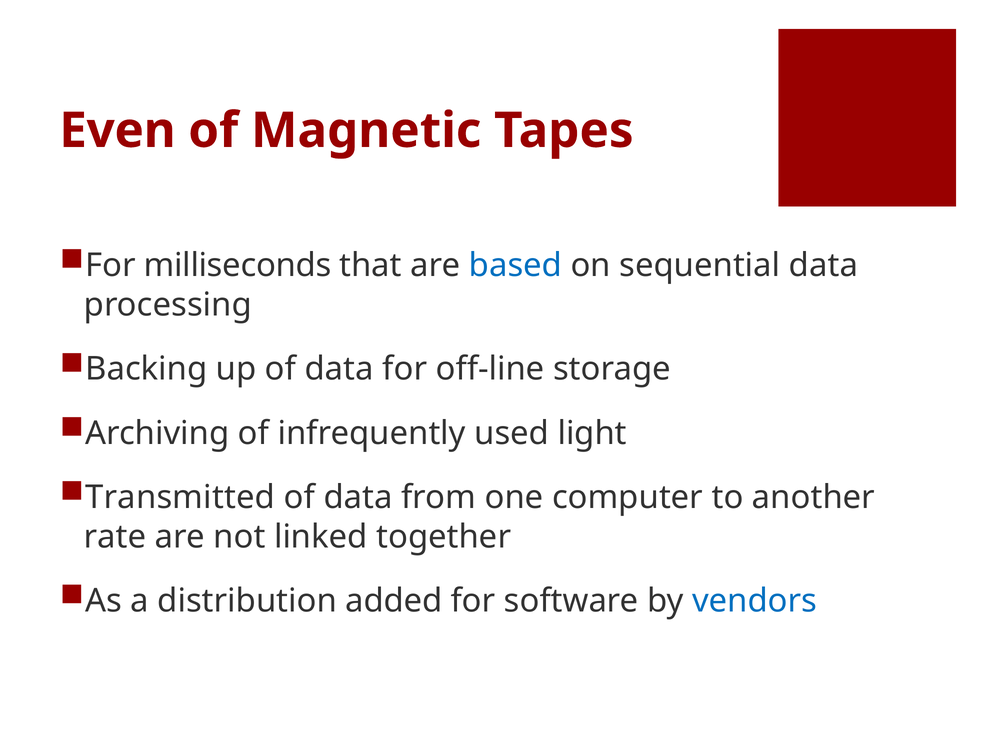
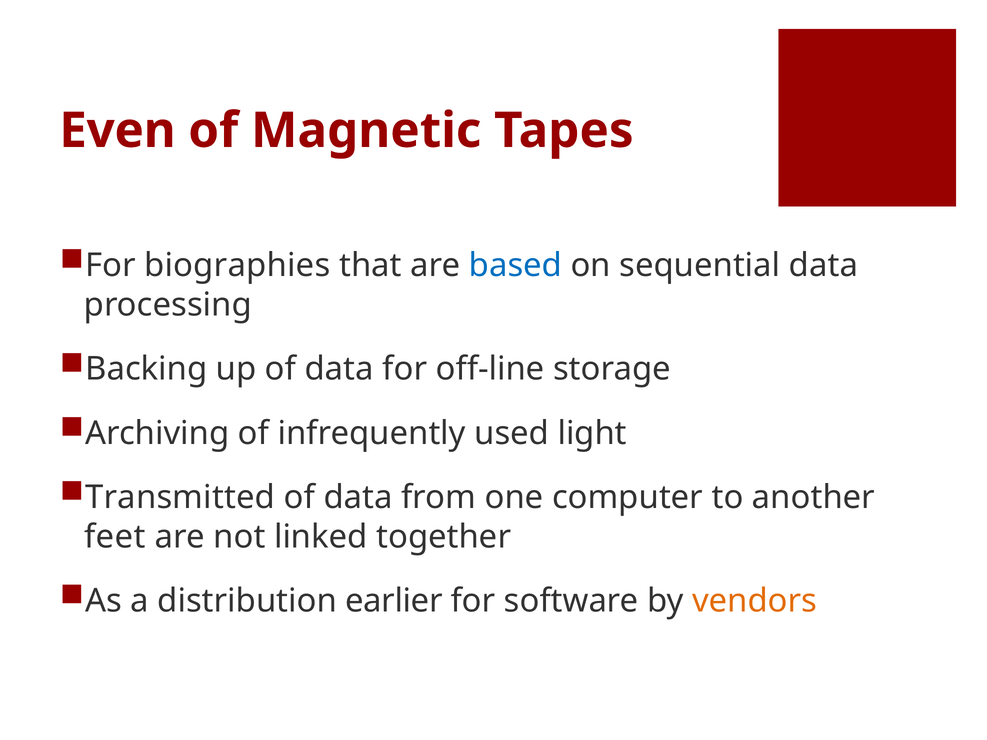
milliseconds: milliseconds -> biographies (237, 265)
rate: rate -> feet (115, 537)
added: added -> earlier (394, 601)
vendors colour: blue -> orange (755, 601)
